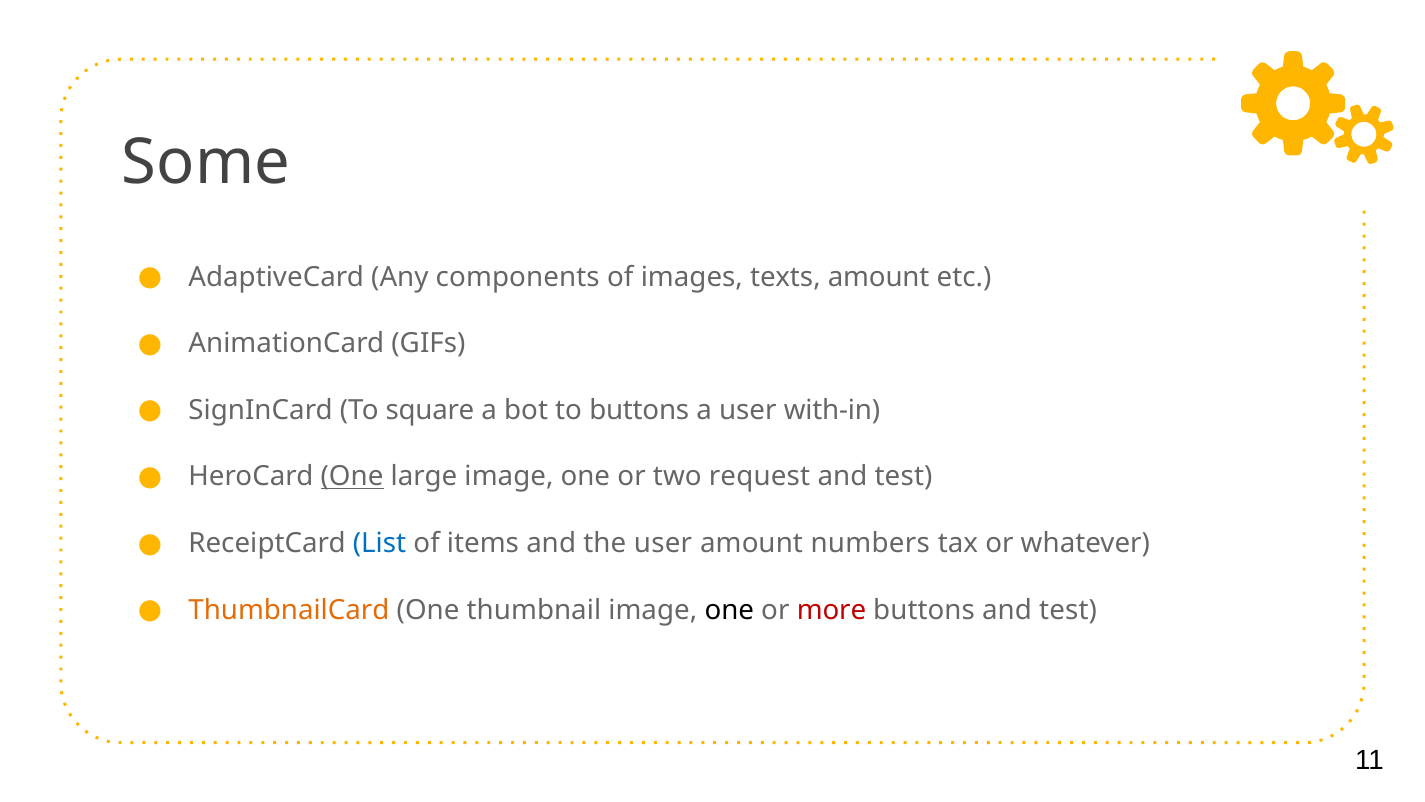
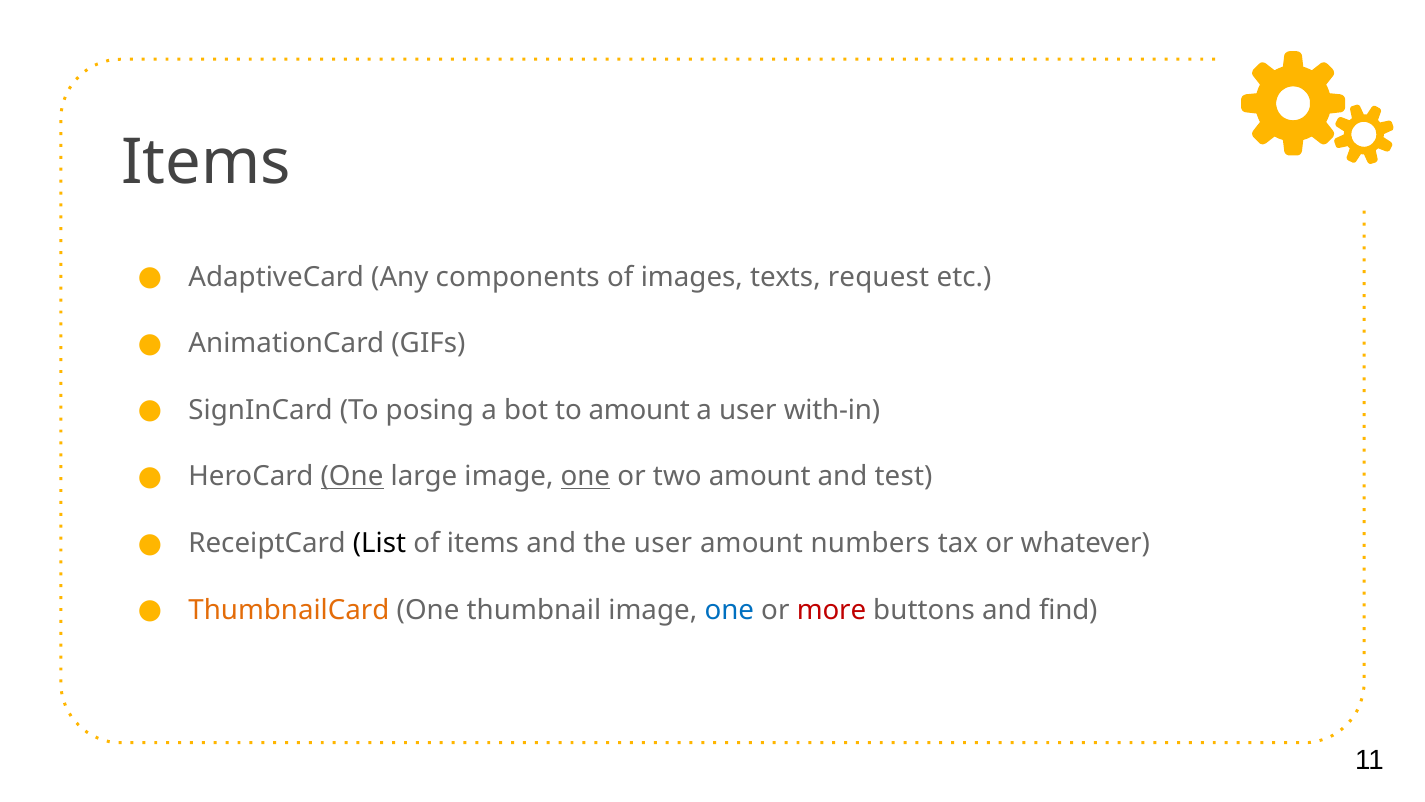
Some: Some -> Items (206, 163)
texts amount: amount -> request (878, 277)
square: square -> posing (430, 410)
to buttons: buttons -> amount (639, 410)
one underline: none -> present (585, 476)
two request: request -> amount (760, 476)
List colour: blue -> black (380, 543)
one colour: black -> blue (729, 610)
buttons and test: test -> find (1068, 610)
